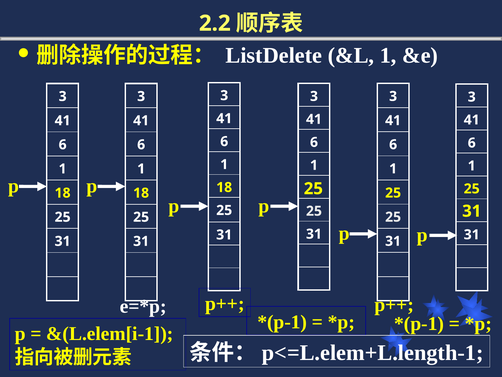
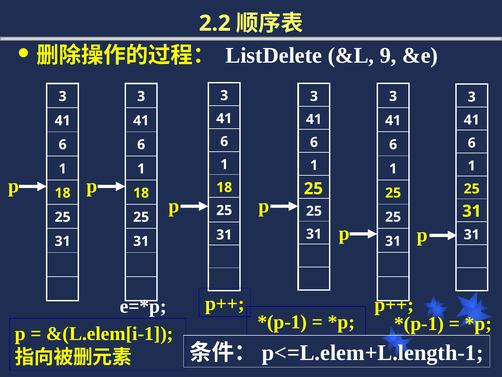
&L 1: 1 -> 9 (388, 56)
